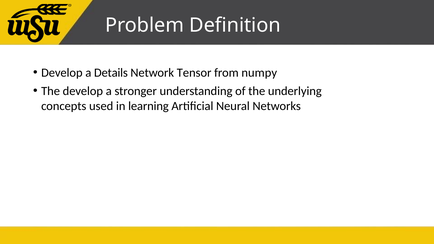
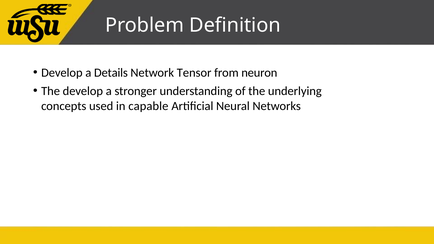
numpy: numpy -> neuron (259, 73)
learning: learning -> capable (148, 106)
